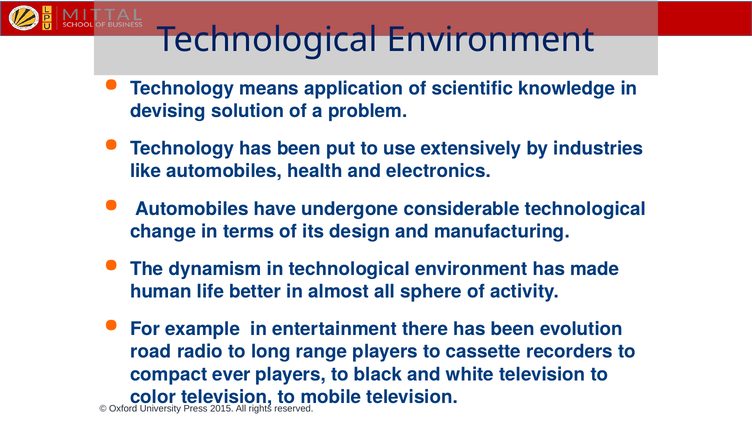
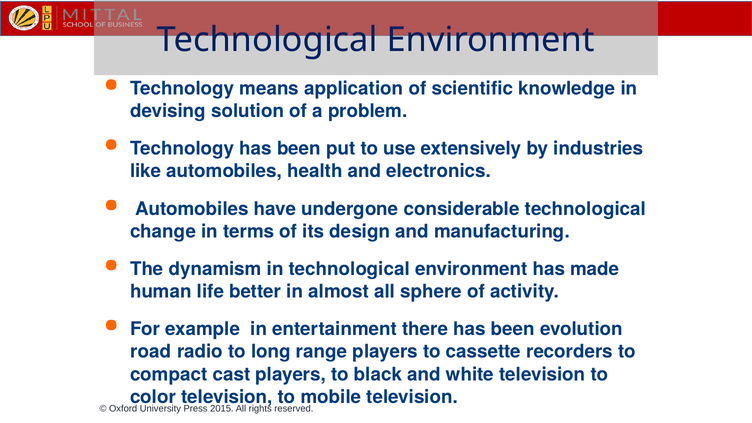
compact ever: ever -> cast (231, 374)
